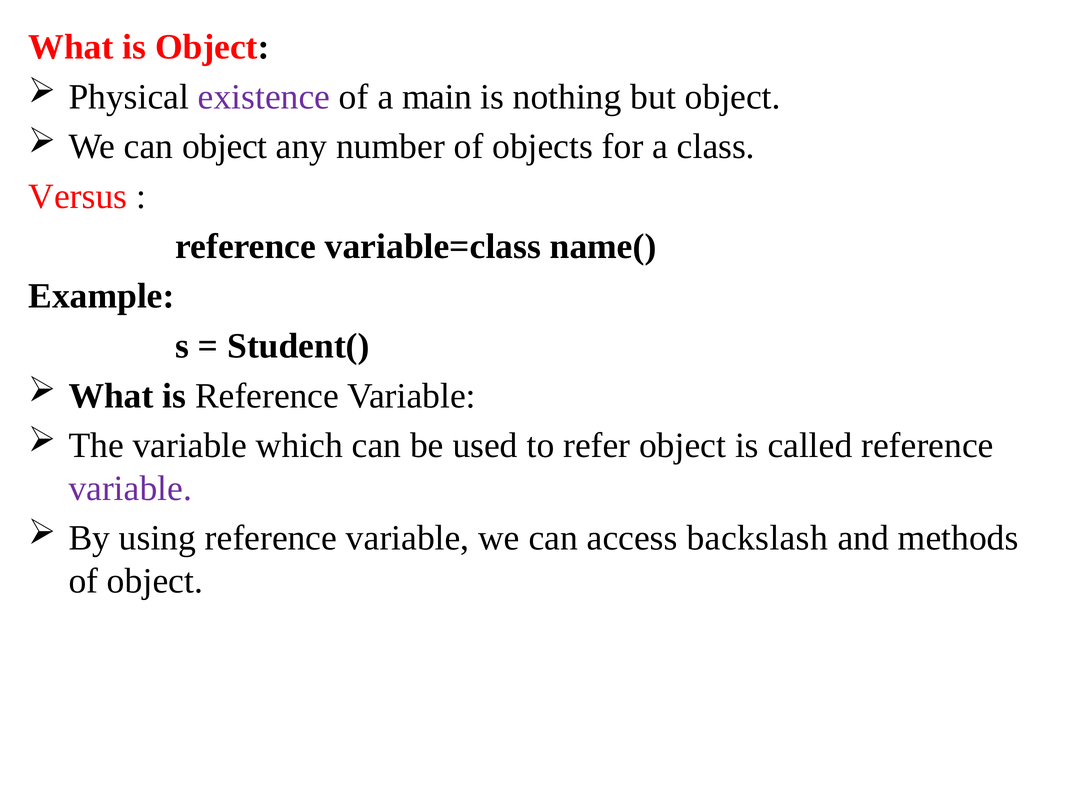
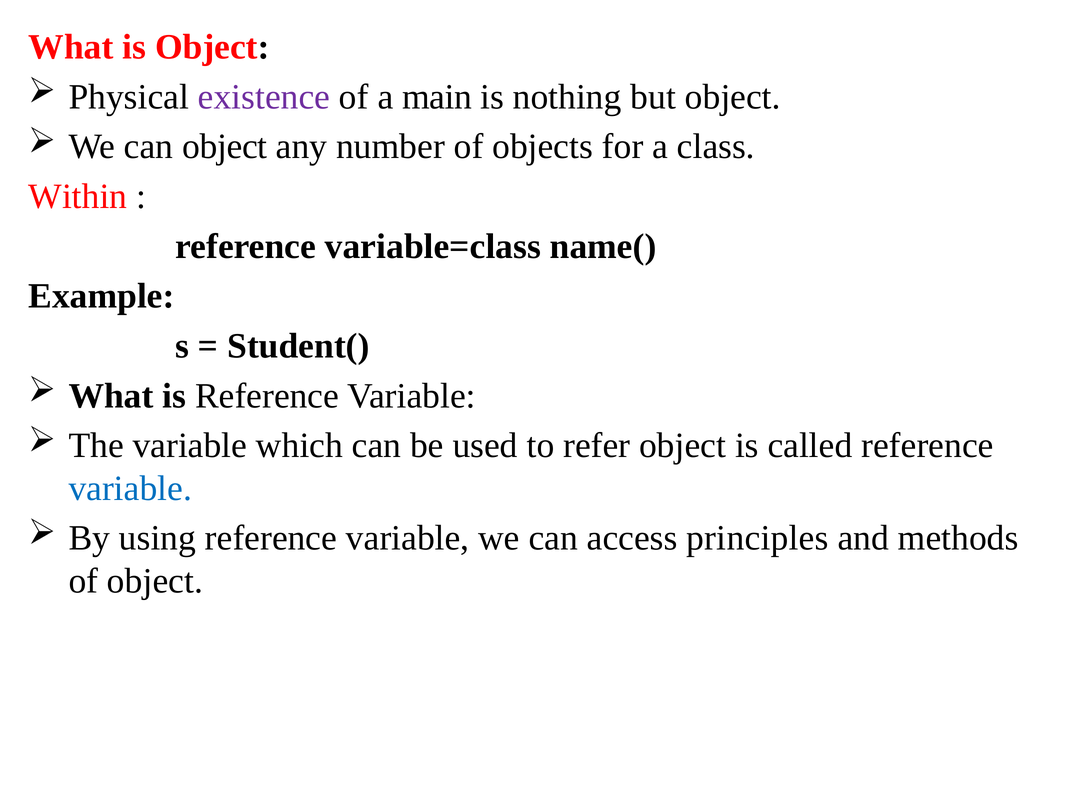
Versus: Versus -> Within (78, 196)
variable colour: purple -> blue (130, 488)
backslash: backslash -> principles (757, 538)
